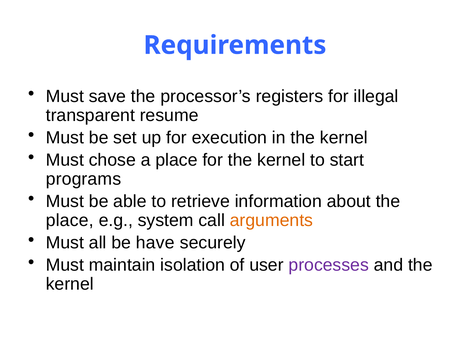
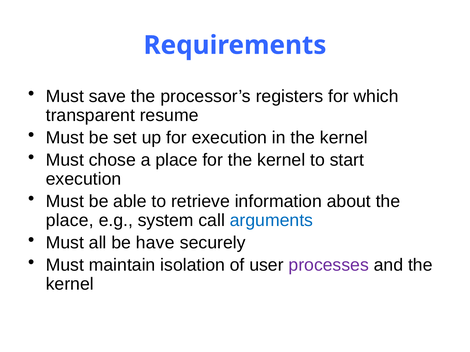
illegal: illegal -> which (376, 96)
programs: programs -> execution (84, 179)
arguments colour: orange -> blue (271, 221)
